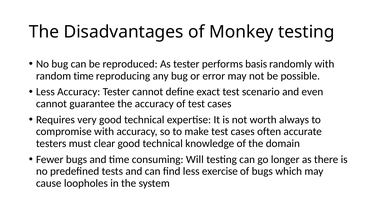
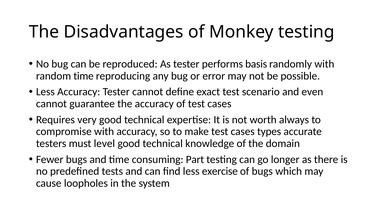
often: often -> types (269, 132)
clear: clear -> level (104, 144)
Will: Will -> Part (195, 160)
